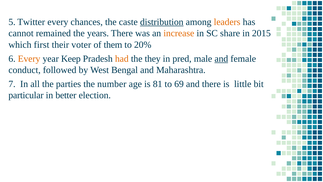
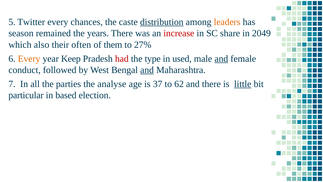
cannot: cannot -> season (21, 33)
increase colour: orange -> red (179, 33)
2015: 2015 -> 2049 (261, 33)
first: first -> also (42, 45)
voter: voter -> often (81, 45)
20%: 20% -> 27% (143, 45)
had colour: orange -> red (122, 59)
they: they -> type (153, 59)
pred: pred -> used (182, 59)
and underline: none -> present (147, 70)
number: number -> analyse (112, 84)
81: 81 -> 37 (158, 84)
69: 69 -> 62 (179, 84)
little underline: none -> present (243, 84)
better: better -> based (66, 95)
